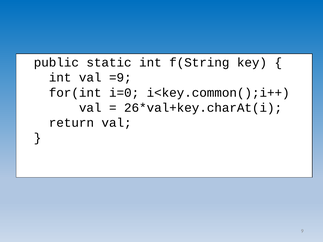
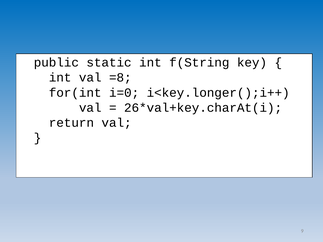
=9: =9 -> =8 (120, 78)
i<key.common();i++: i<key.common();i++ -> i<key.longer();i++ (218, 93)
